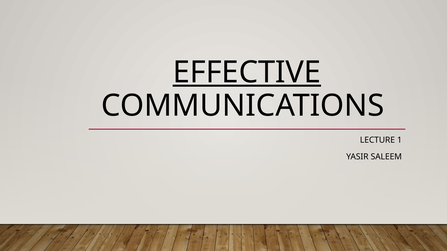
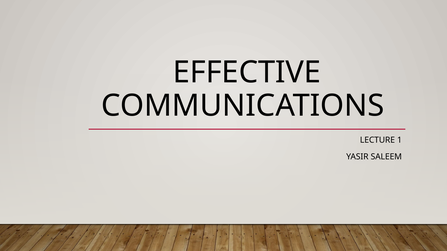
EFFECTIVE underline: present -> none (247, 73)
